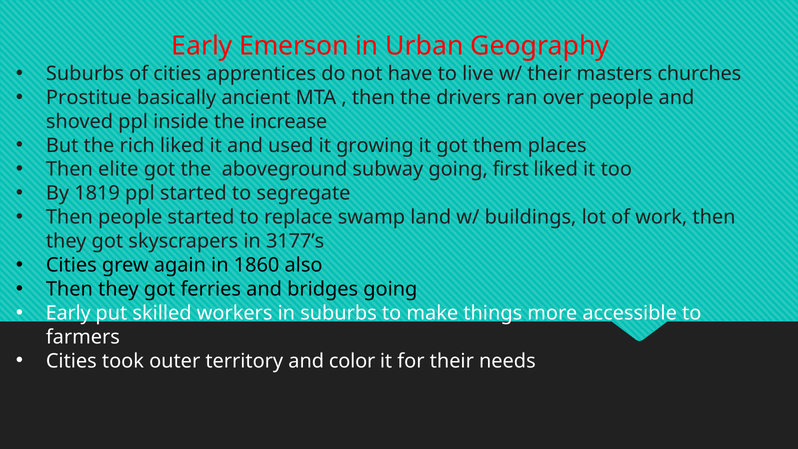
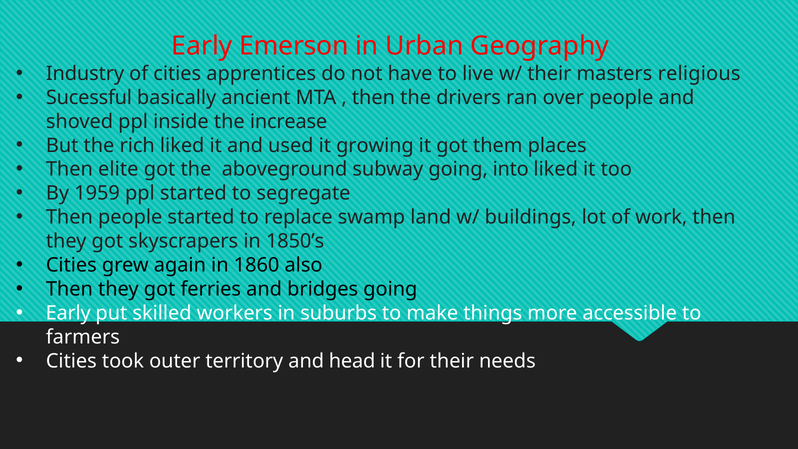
Suburbs: Suburbs -> Industry (85, 74)
churches: churches -> religious (699, 74)
Prostitue: Prostitue -> Sucessful (89, 98)
first: first -> into (511, 169)
1819: 1819 -> 1959 (97, 193)
3177’s: 3177’s -> 1850’s (295, 241)
color: color -> head (352, 361)
